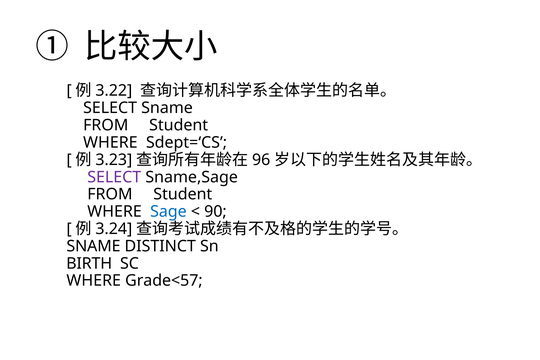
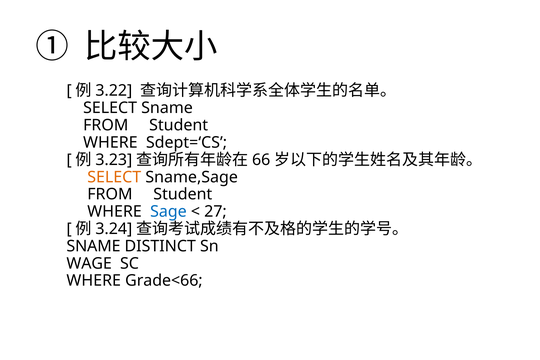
96: 96 -> 66 (261, 160)
SELECT colour: purple -> orange (114, 177)
90: 90 -> 27 (215, 212)
BIRTH: BIRTH -> WAGE (89, 263)
Grade<57: Grade<57 -> Grade<66 (164, 281)
